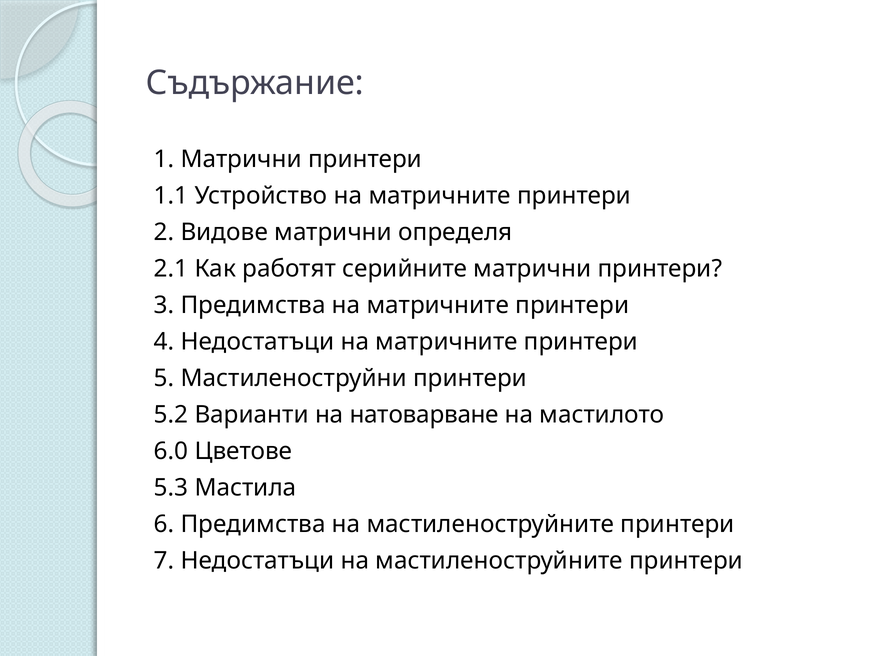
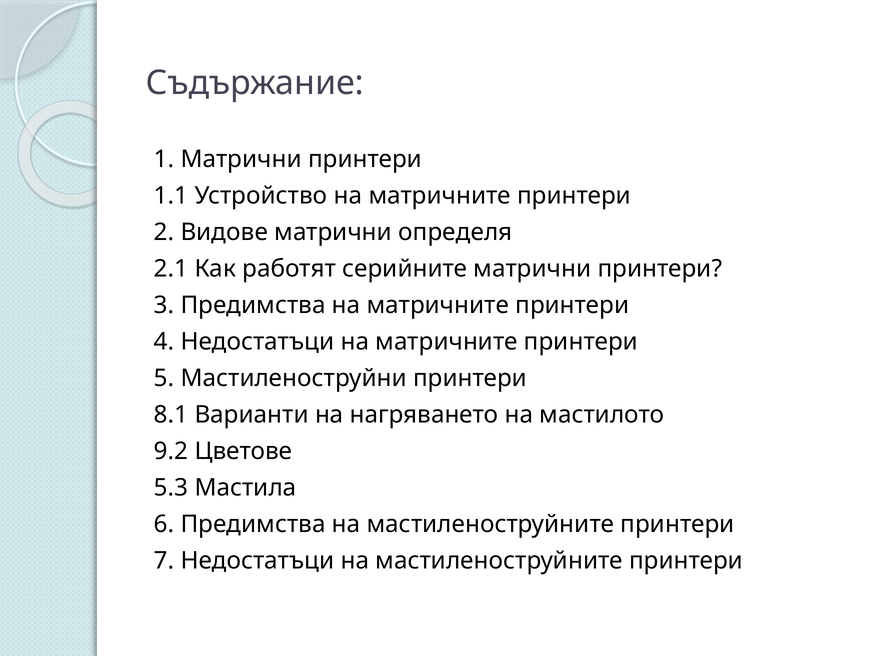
5.2: 5.2 -> 8.1 (171, 415)
натоварване: натоварване -> нагряването (424, 415)
6.0: 6.0 -> 9.2 (171, 451)
